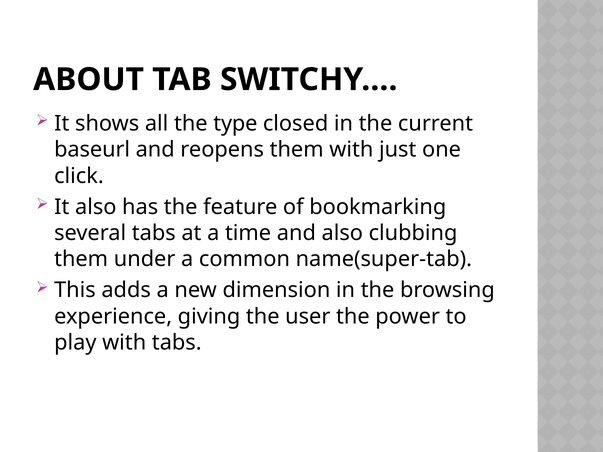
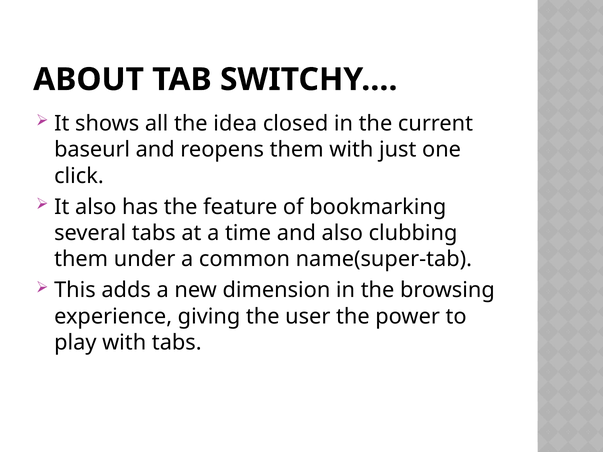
type: type -> idea (235, 124)
